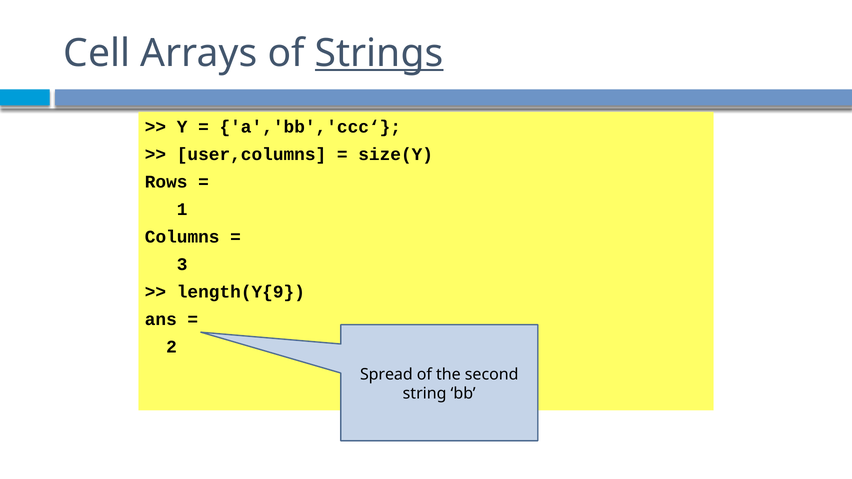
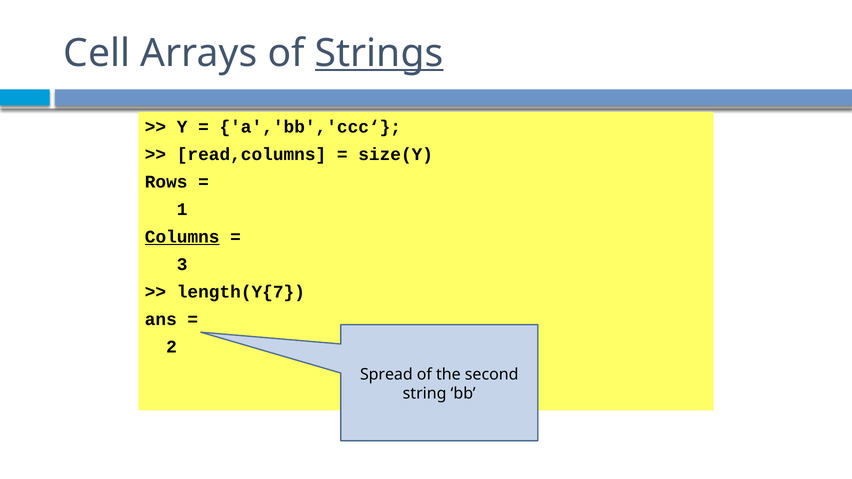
user,columns: user,columns -> read,columns (252, 154)
Columns underline: none -> present (182, 237)
length(Y{9: length(Y{9 -> length(Y{7 (241, 292)
